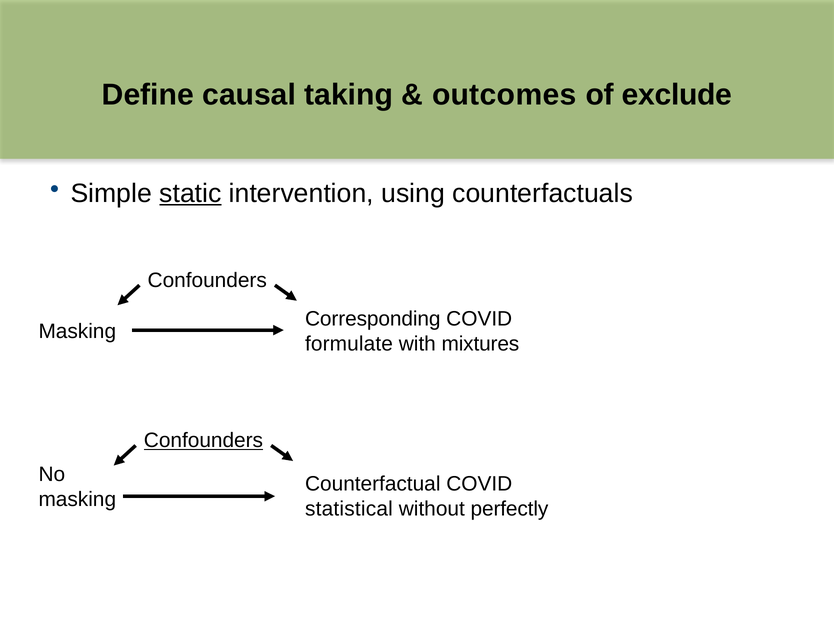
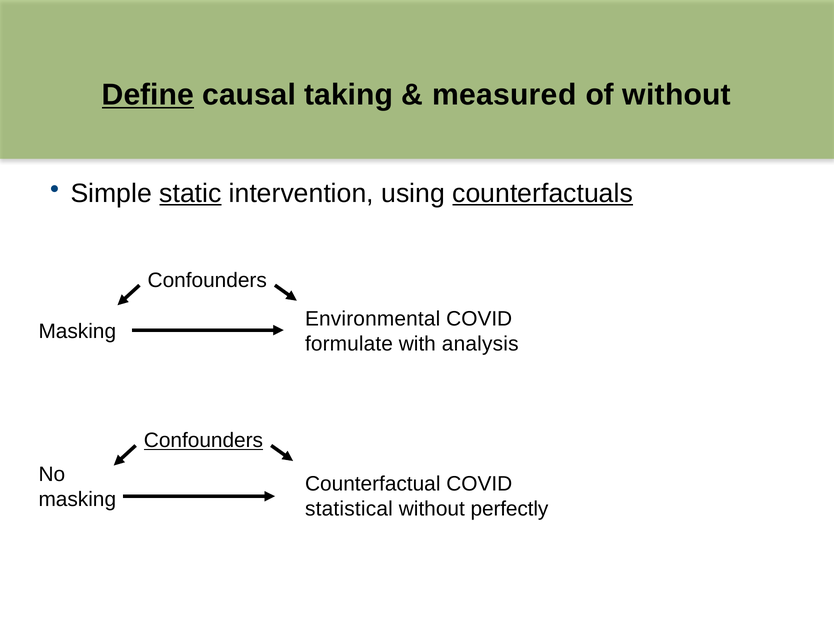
Define underline: none -> present (148, 95)
outcomes: outcomes -> measured (504, 95)
of exclude: exclude -> without (677, 95)
counterfactuals underline: none -> present (543, 194)
Corresponding: Corresponding -> Environmental (373, 319)
mixtures: mixtures -> analysis (480, 344)
